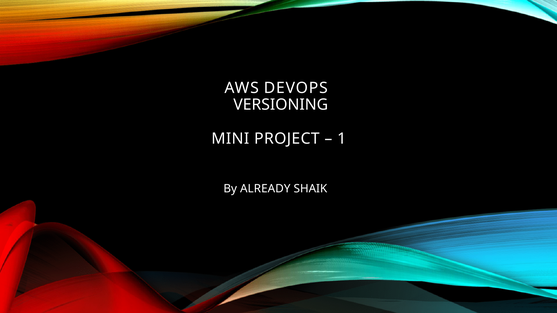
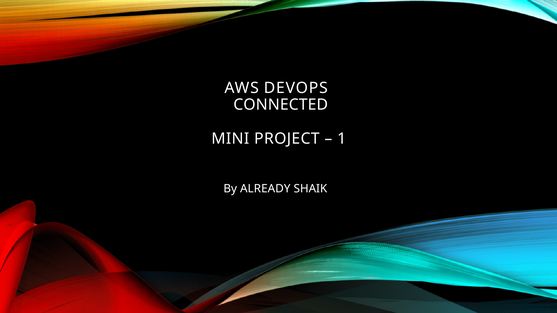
VERSIONING: VERSIONING -> CONNECTED (281, 105)
